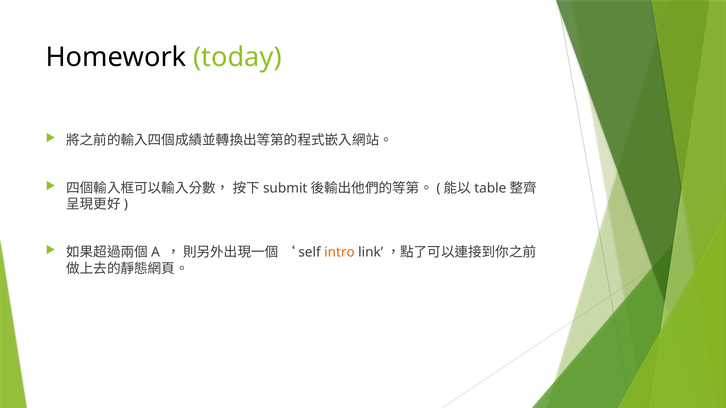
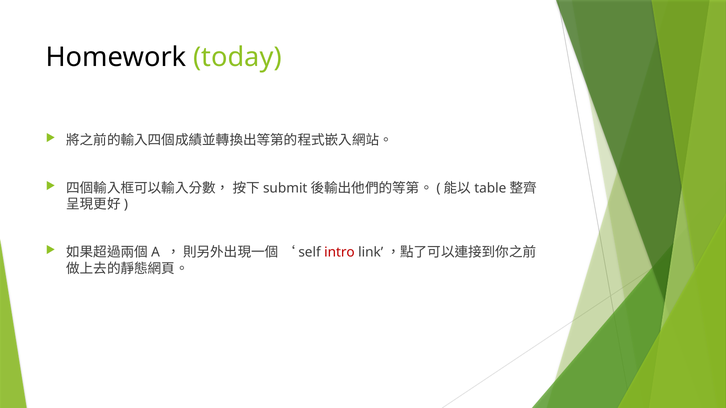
intro colour: orange -> red (339, 252)
